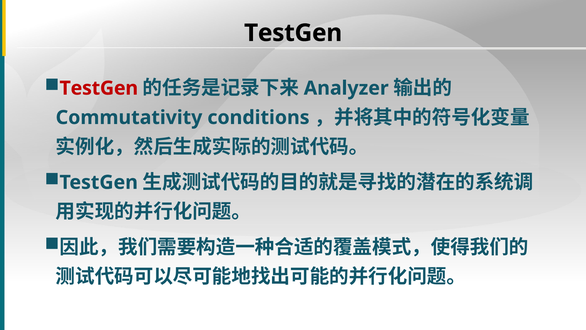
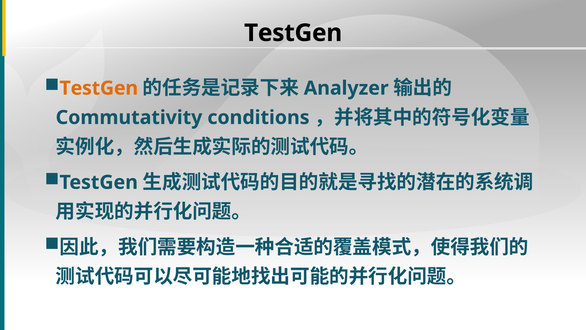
TestGen colour: red -> orange (99, 88)
